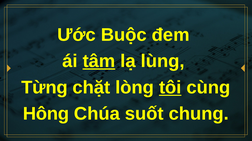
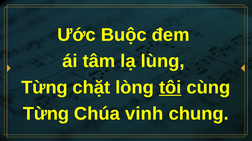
tâm underline: present -> none (99, 61)
Hông: Hông -> Từng (46, 114)
suốt: suốt -> vinh (144, 114)
